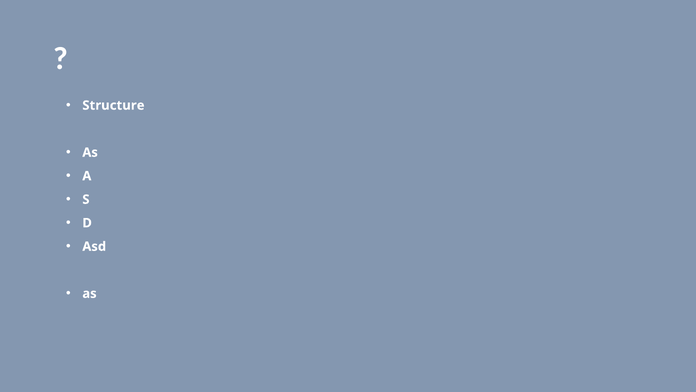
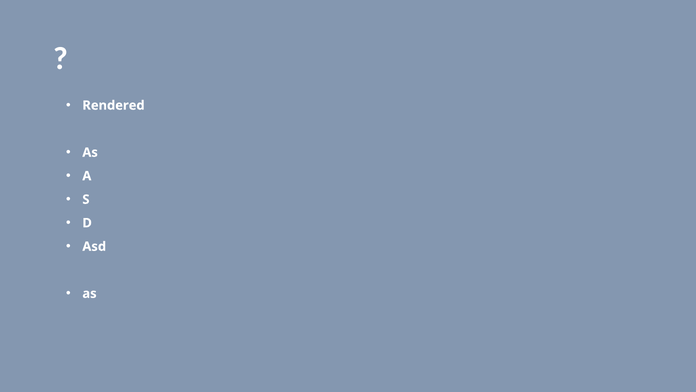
Structure: Structure -> Rendered (113, 105)
